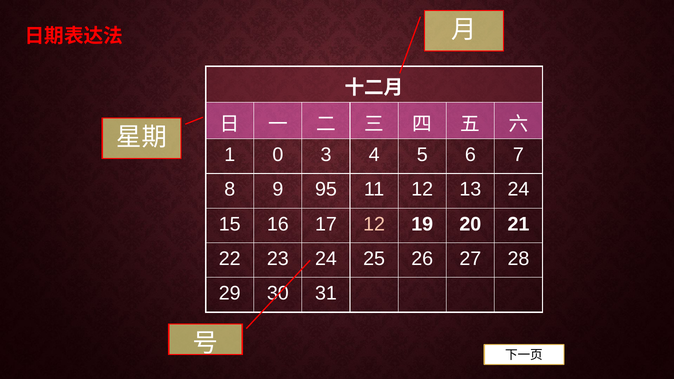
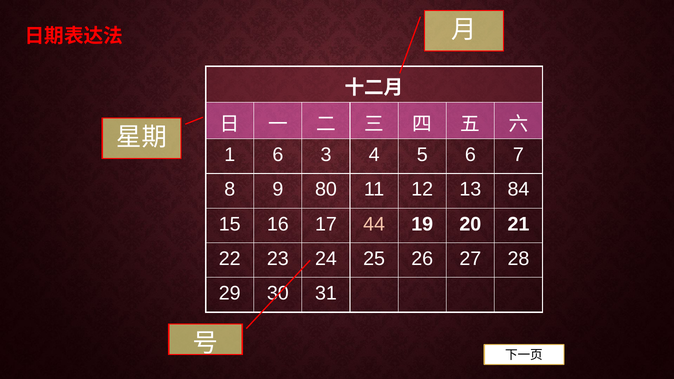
1 0: 0 -> 6 (278, 155)
95: 95 -> 80 (326, 190)
13 24: 24 -> 84 (518, 190)
17 12: 12 -> 44 (374, 224)
